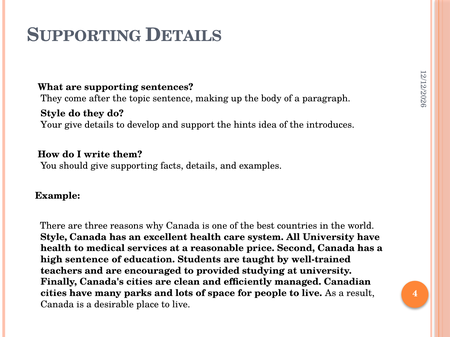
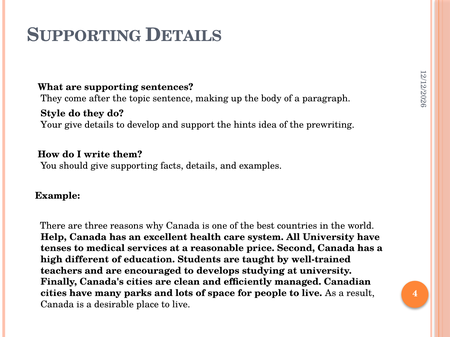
introduces: introduces -> prewriting (330, 125)
Style: Style -> Help (54, 237)
health: health -> tenses (56, 249)
high sentence: sentence -> different (87, 260)
provided: provided -> develops (218, 271)
